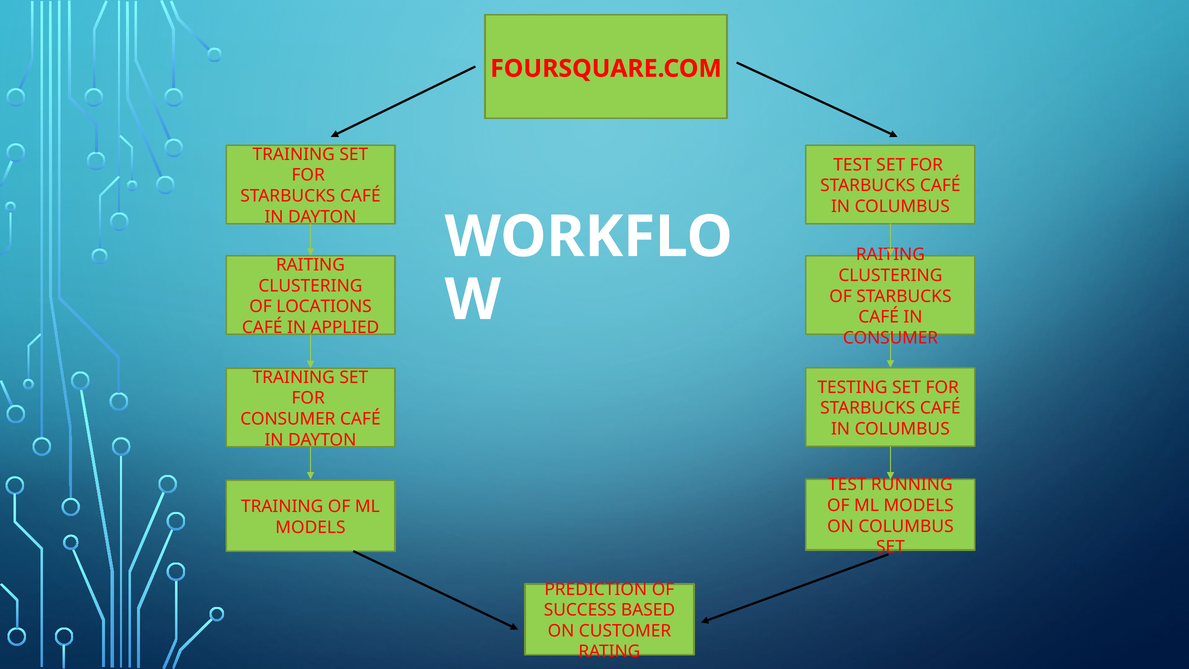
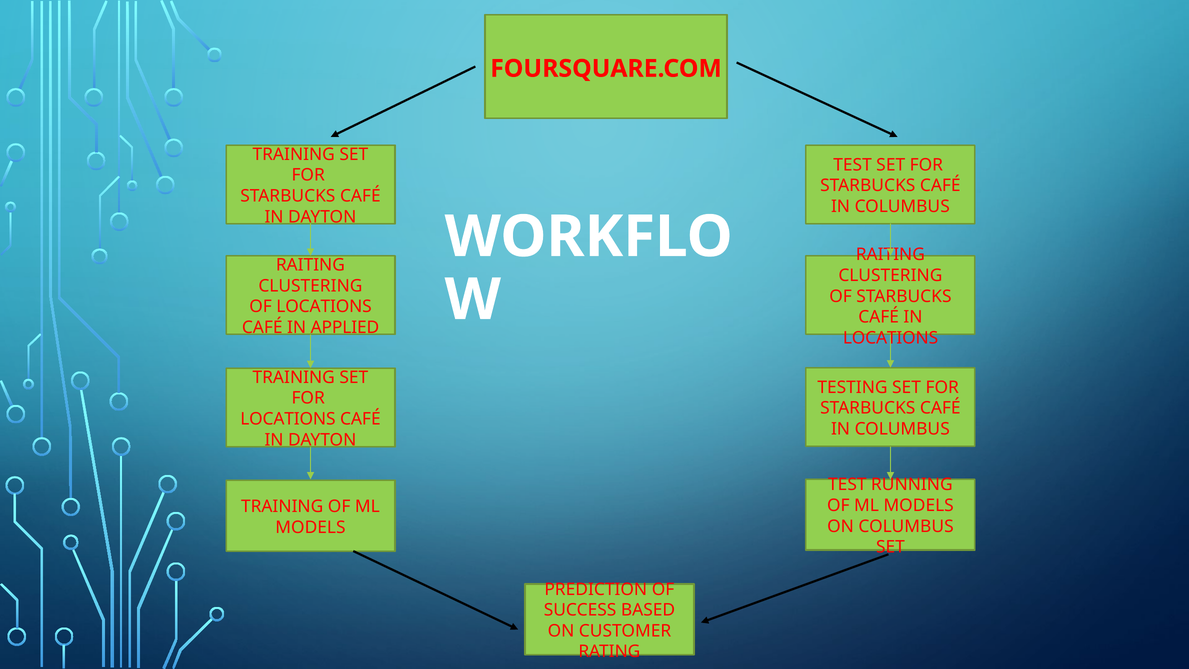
CONSUMER: CONSUMER -> LOCATIONS (891, 338)
CONSUMER: CONSUMER -> LOCATIONS (288, 419)
